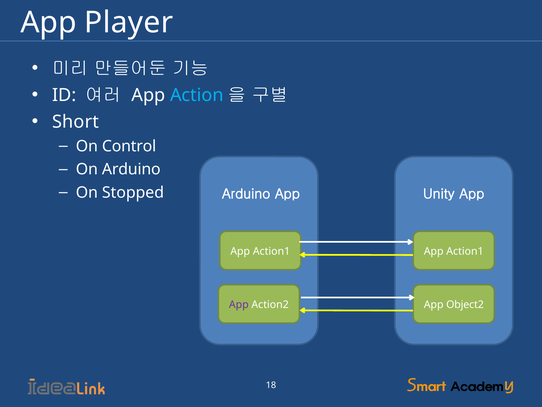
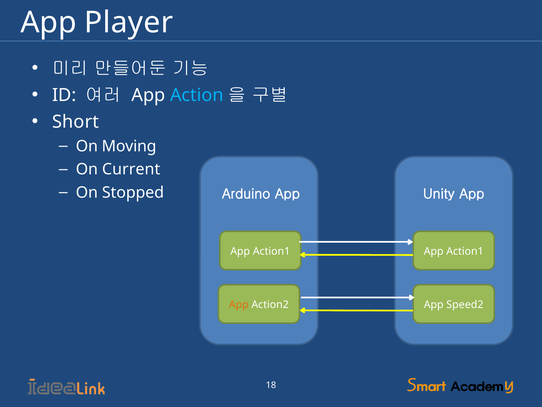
Control: Control -> Moving (129, 146)
On Arduino: Arduino -> Current (131, 169)
App colour: purple -> orange (239, 304)
Object2: Object2 -> Speed2 (465, 304)
